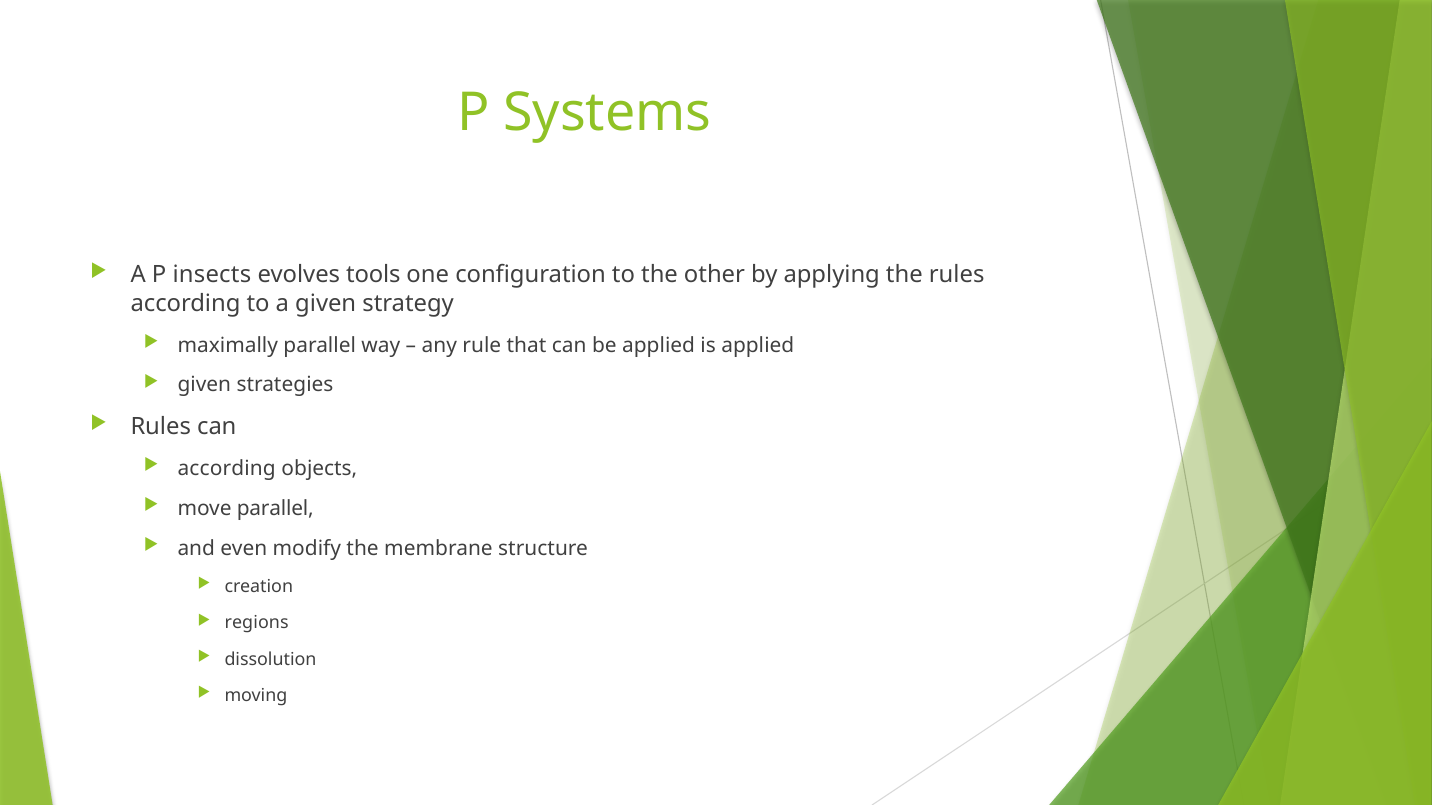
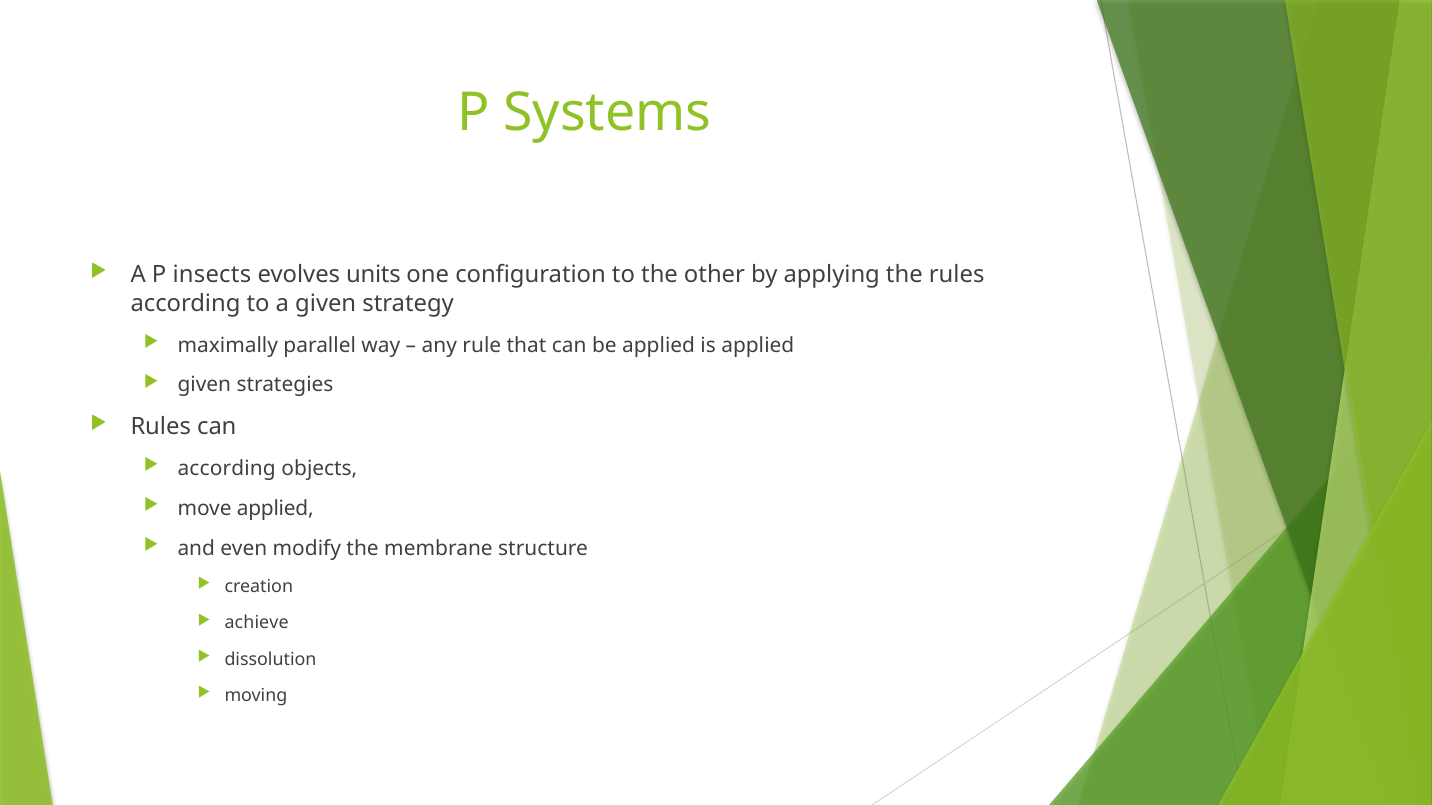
tools: tools -> units (373, 275)
move parallel: parallel -> applied (275, 509)
regions: regions -> achieve (257, 623)
